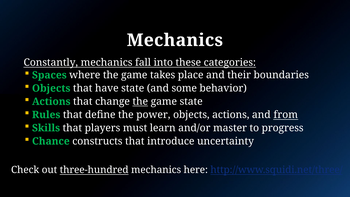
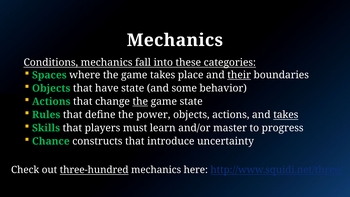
Constantly: Constantly -> Conditions (51, 63)
their underline: none -> present (239, 75)
and from: from -> takes (286, 115)
